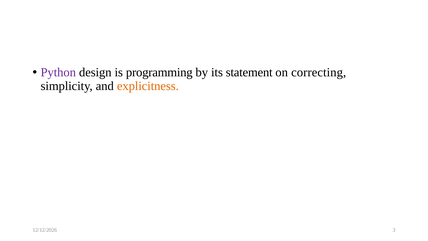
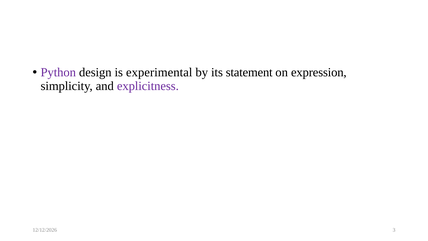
programming: programming -> experimental (159, 72)
correcting: correcting -> expression (319, 72)
explicitness colour: orange -> purple (148, 86)
